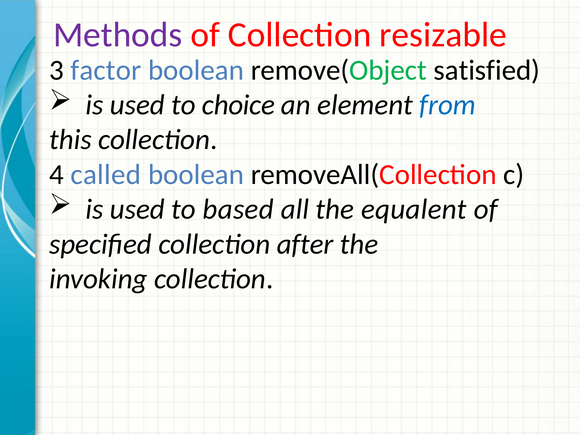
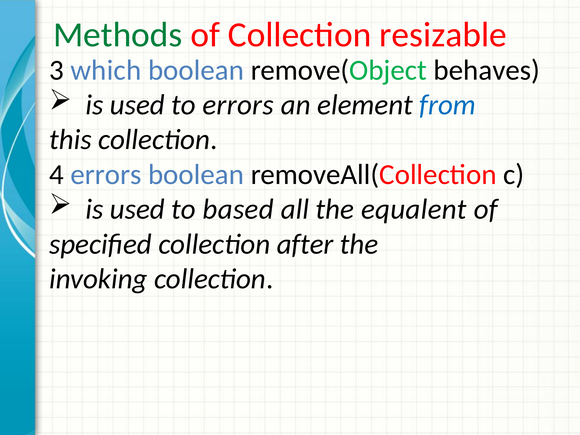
Methods colour: purple -> green (118, 35)
factor: factor -> which (106, 70)
satisfied: satisfied -> behaves (487, 70)
to choice: choice -> errors (238, 105)
4 called: called -> errors (106, 175)
